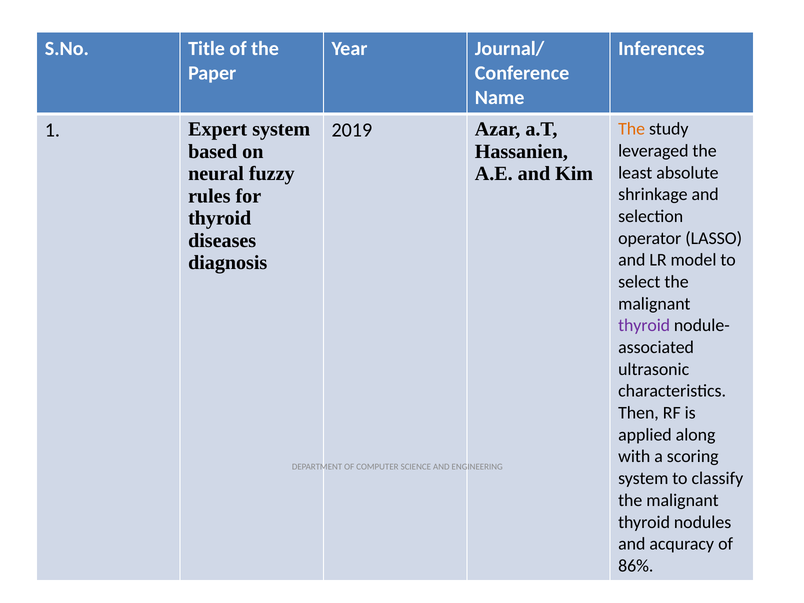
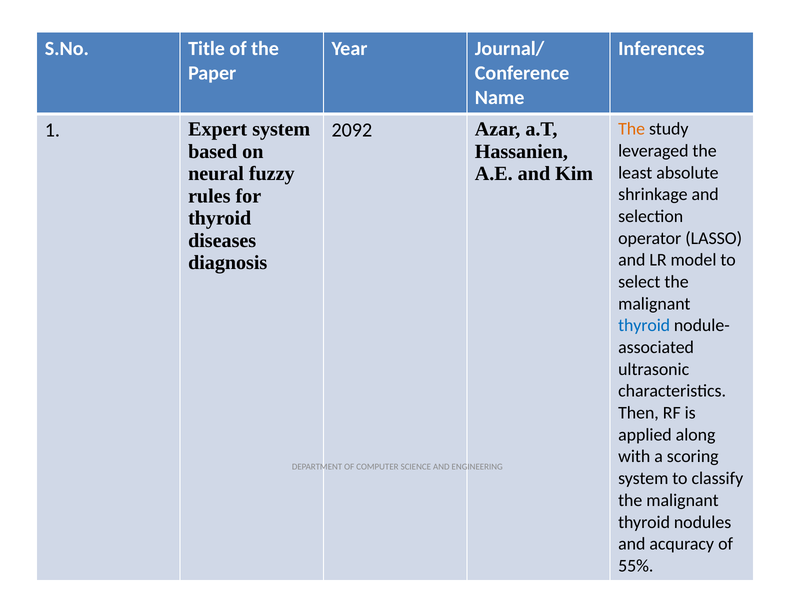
2019: 2019 -> 2092 (352, 130)
thyroid colour: purple -> blue (644, 326)
86%: 86% -> 55% (636, 566)
